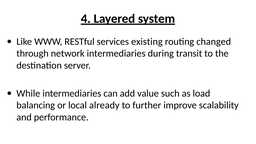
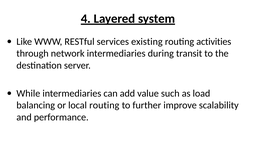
changed: changed -> activities (214, 42)
local already: already -> routing (104, 105)
